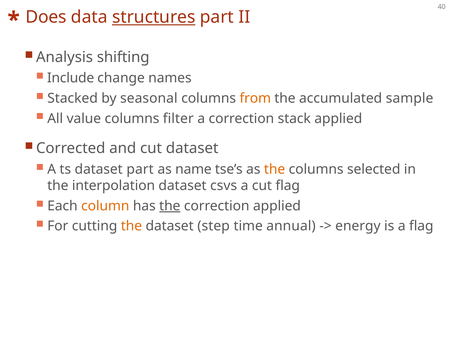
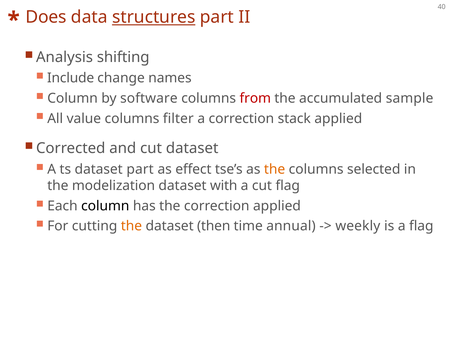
Stacked: Stacked -> Column (73, 98)
seasonal: seasonal -> software (149, 98)
from colour: orange -> red (255, 98)
name: name -> effect (193, 169)
interpolation: interpolation -> modelization (113, 186)
csvs: csvs -> with (224, 186)
column colour: orange -> black (105, 206)
the underline: present -> none (170, 206)
step: step -> then (214, 226)
energy: energy -> weekly (358, 226)
